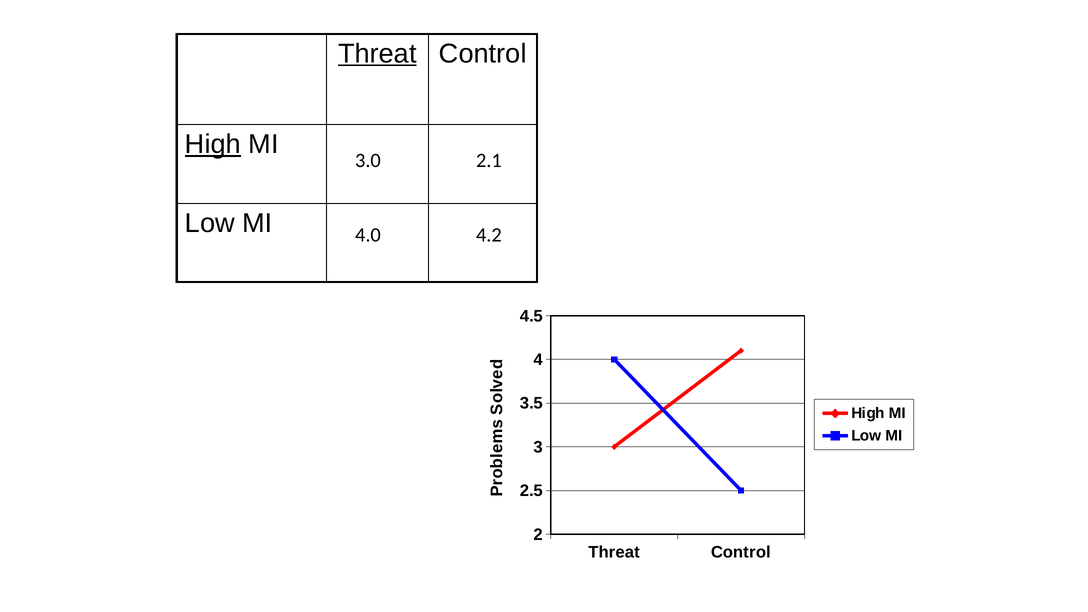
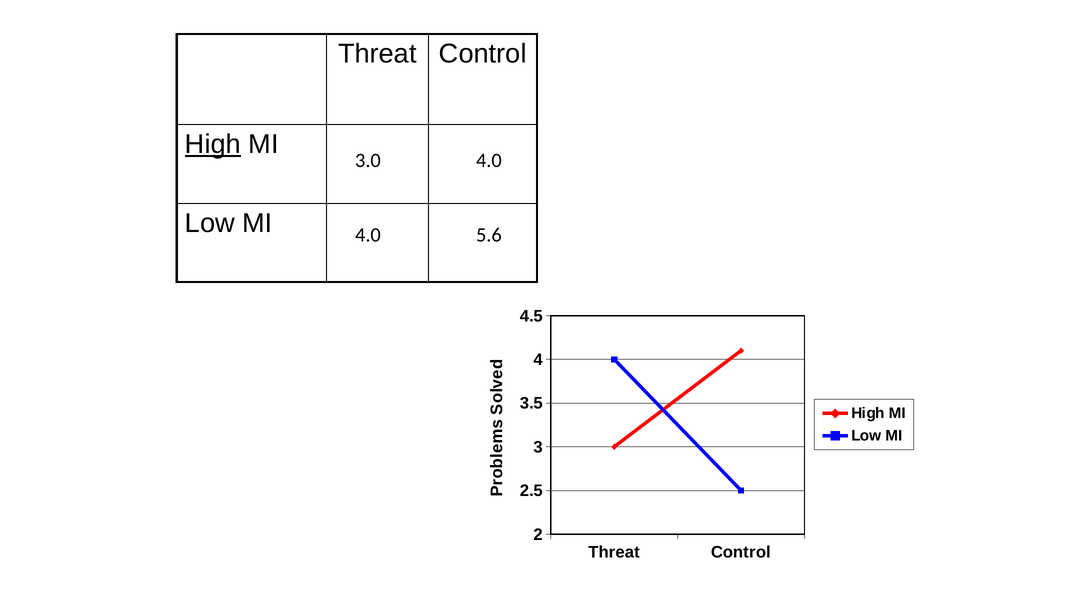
Threat underline: present -> none (377, 54)
3.0 2.1: 2.1 -> 4.0 (489, 160)
4.2: 4.2 -> 5.6 (489, 235)
